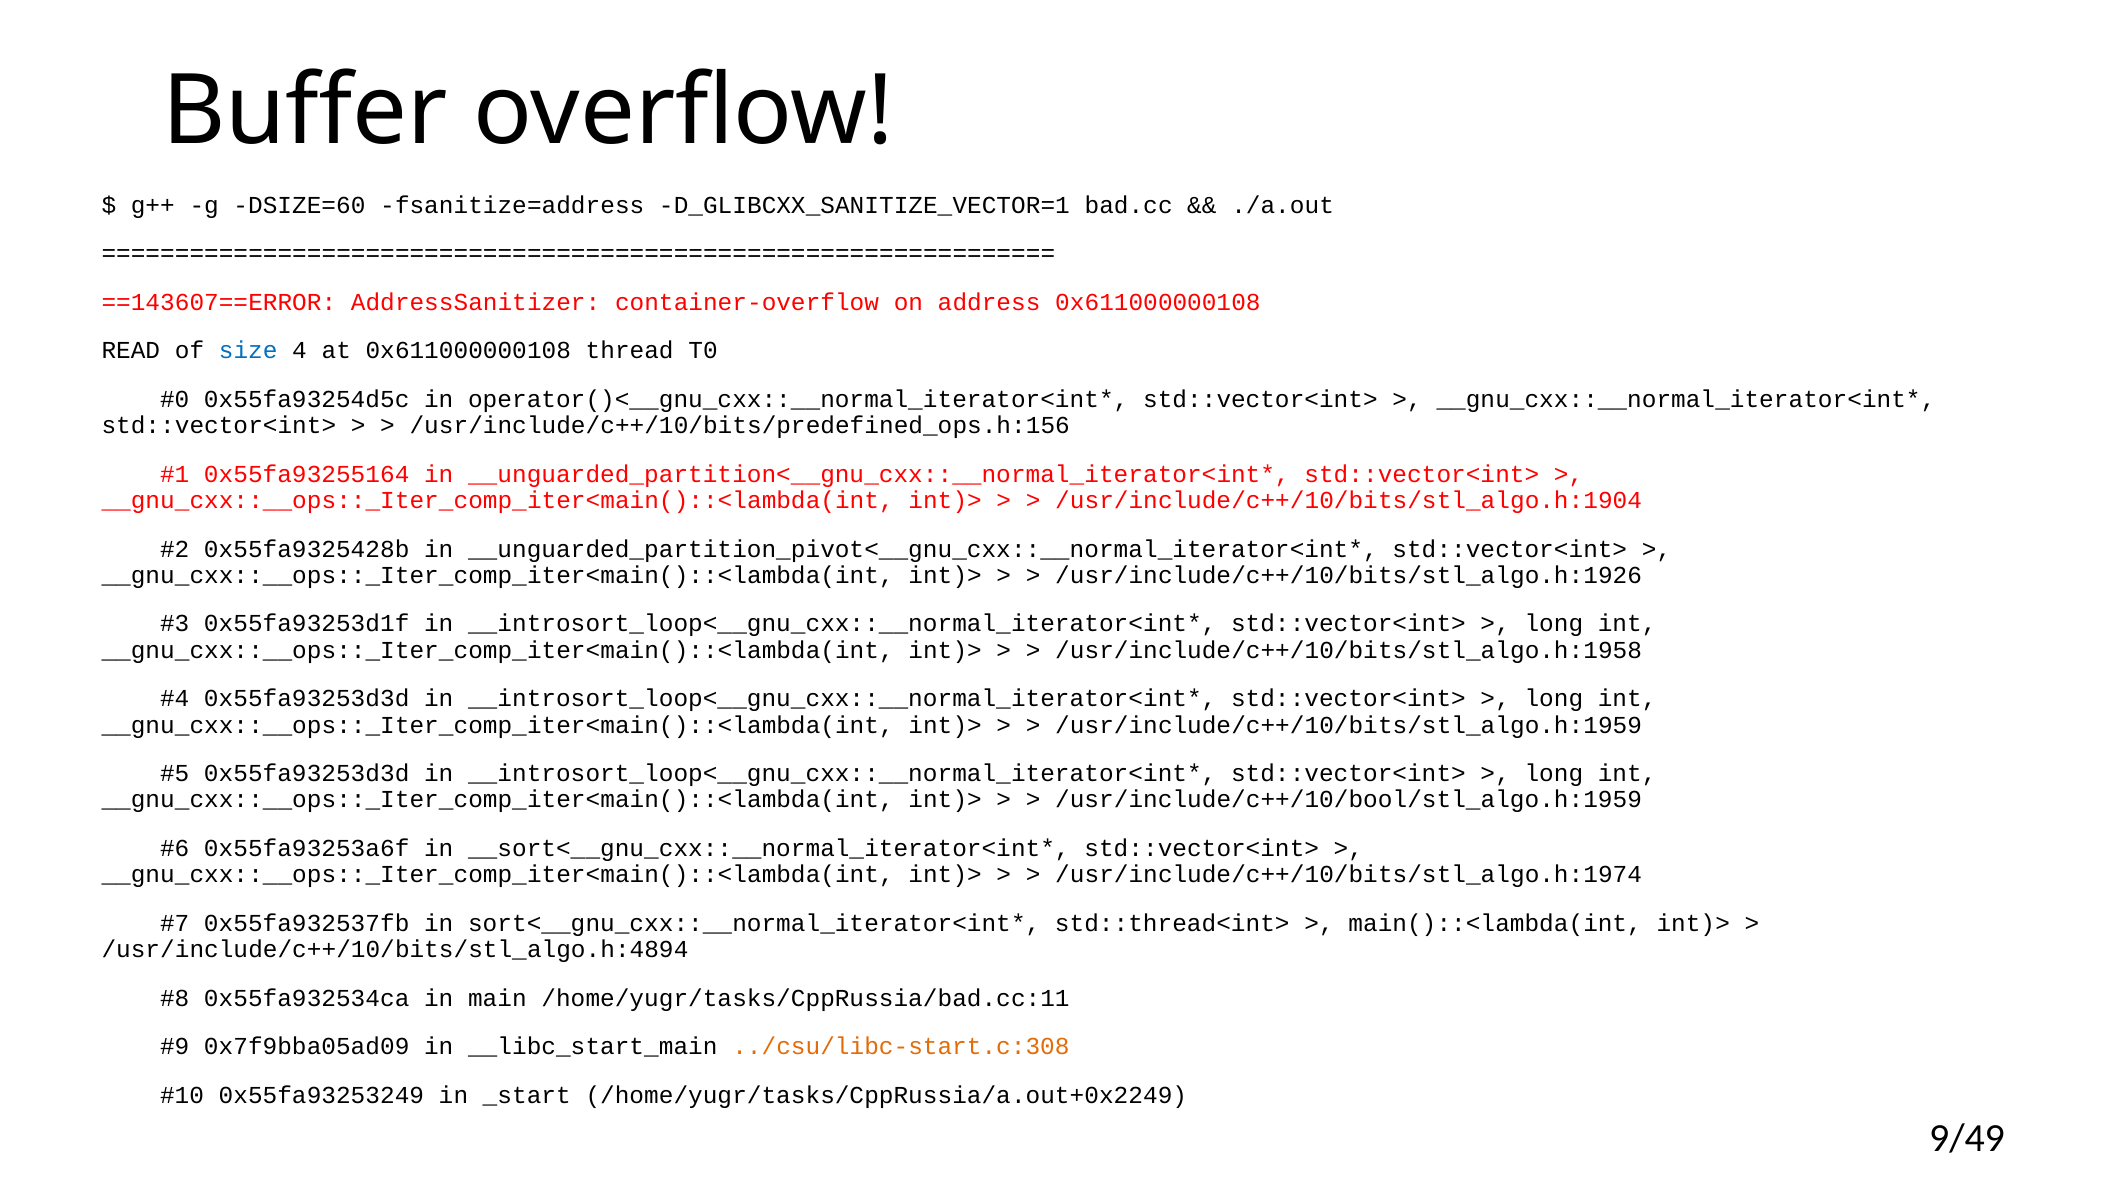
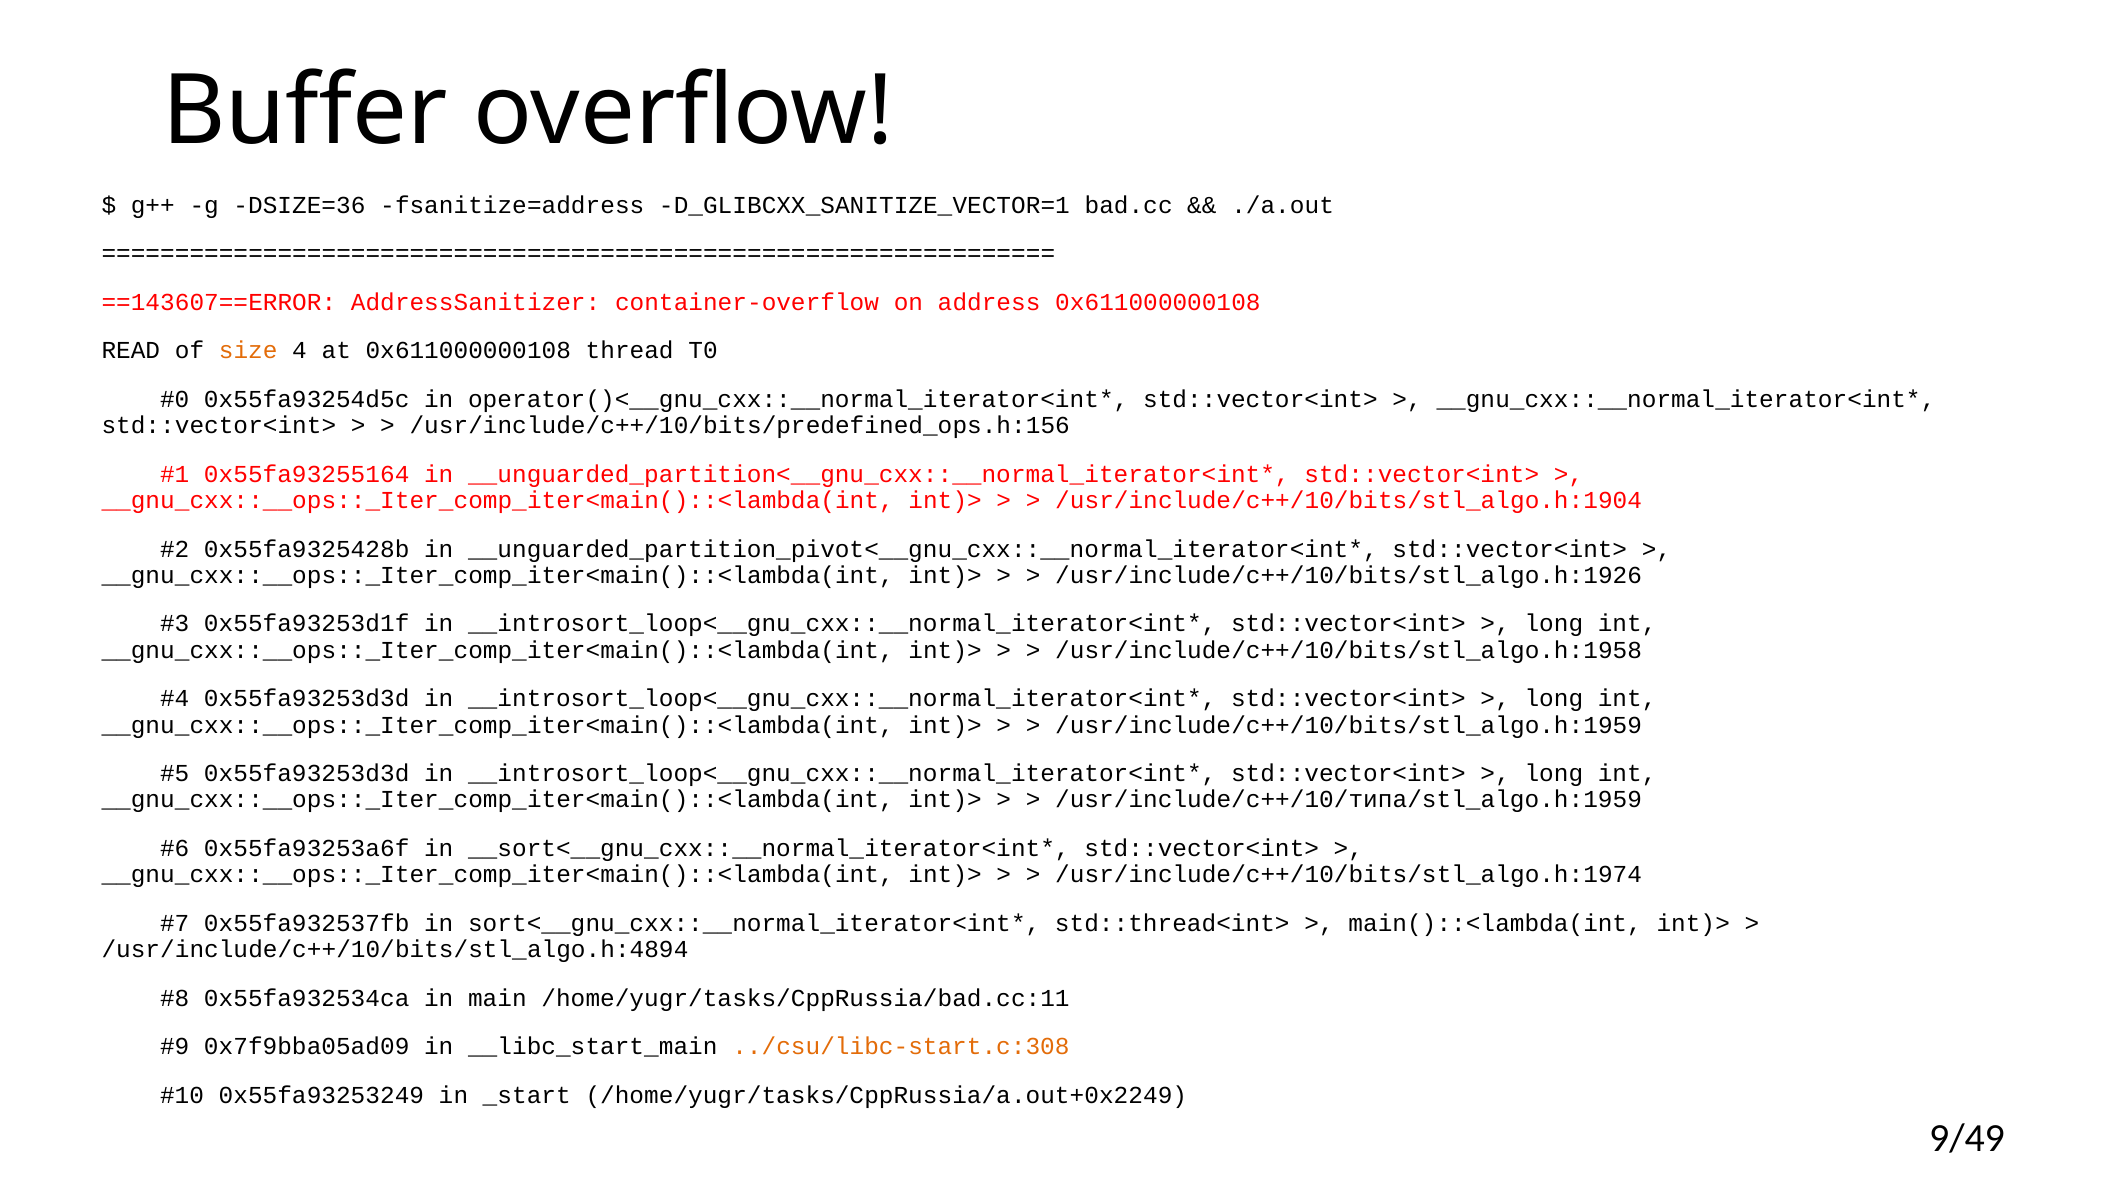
DSIZE=60: DSIZE=60 -> DSIZE=36 (299, 205)
size colour: blue -> orange (248, 351)
/usr/include/c++/10/bool/stl_algo.h:1959: /usr/include/c++/10/bool/stl_algo.h:1959 -> /usr/include/c++/10/типа/stl_algo.h:1959 (1349, 800)
